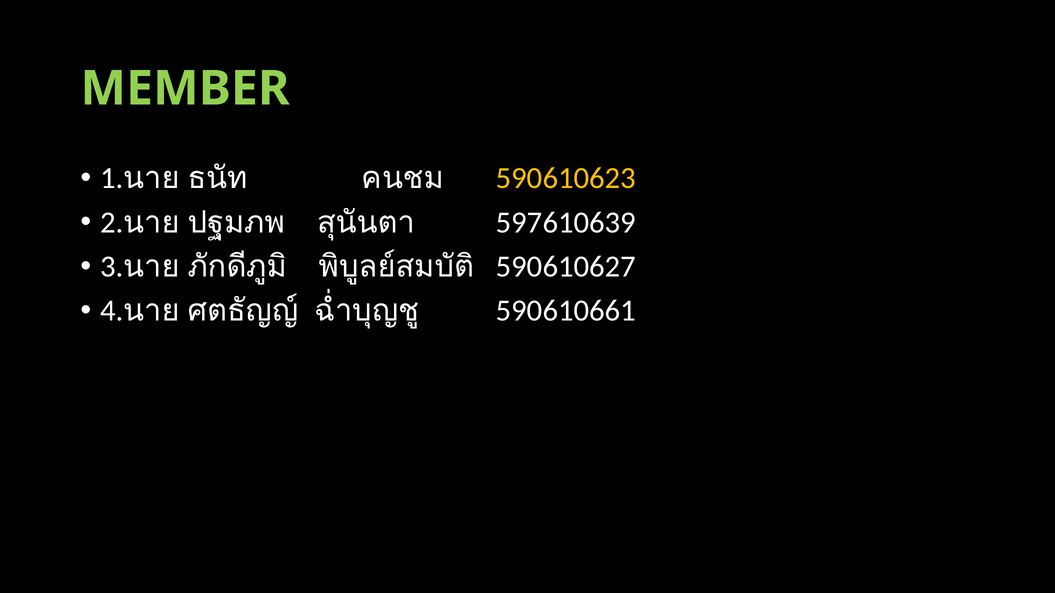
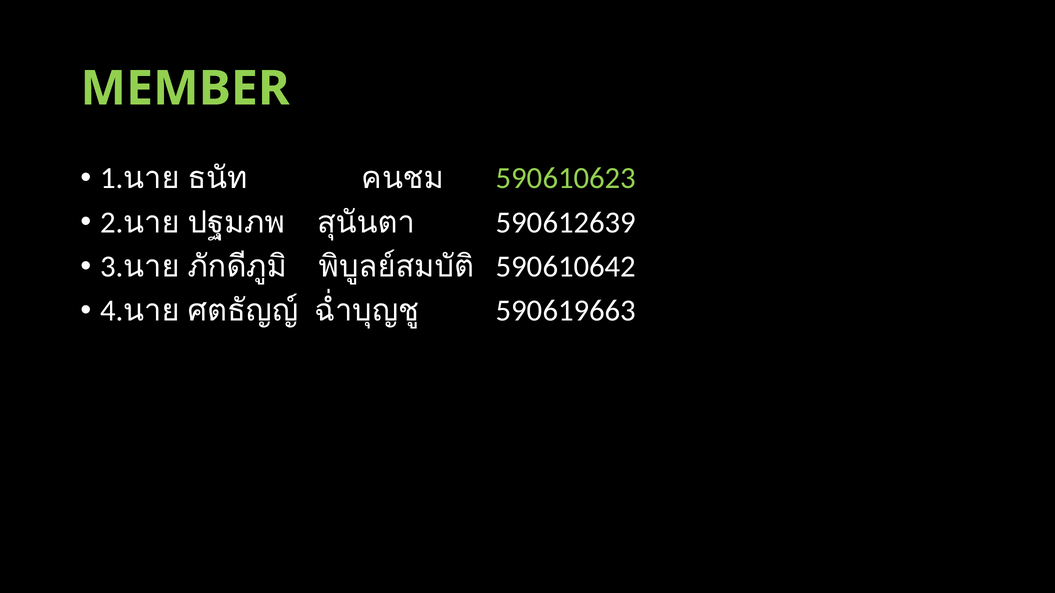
590610623 colour: yellow -> light green (566, 178)
597610639: 597610639 -> 590612639 (566, 223)
590610627: 590610627 -> 590610642 (566, 267)
590610661: 590610661 -> 590619663 (566, 311)
